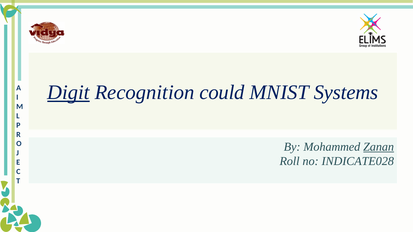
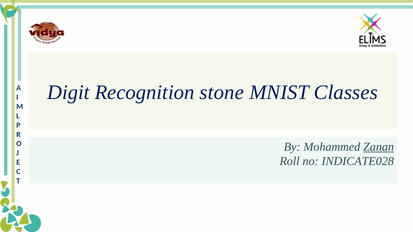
Digit underline: present -> none (68, 92)
could: could -> stone (222, 92)
Systems: Systems -> Classes (346, 92)
